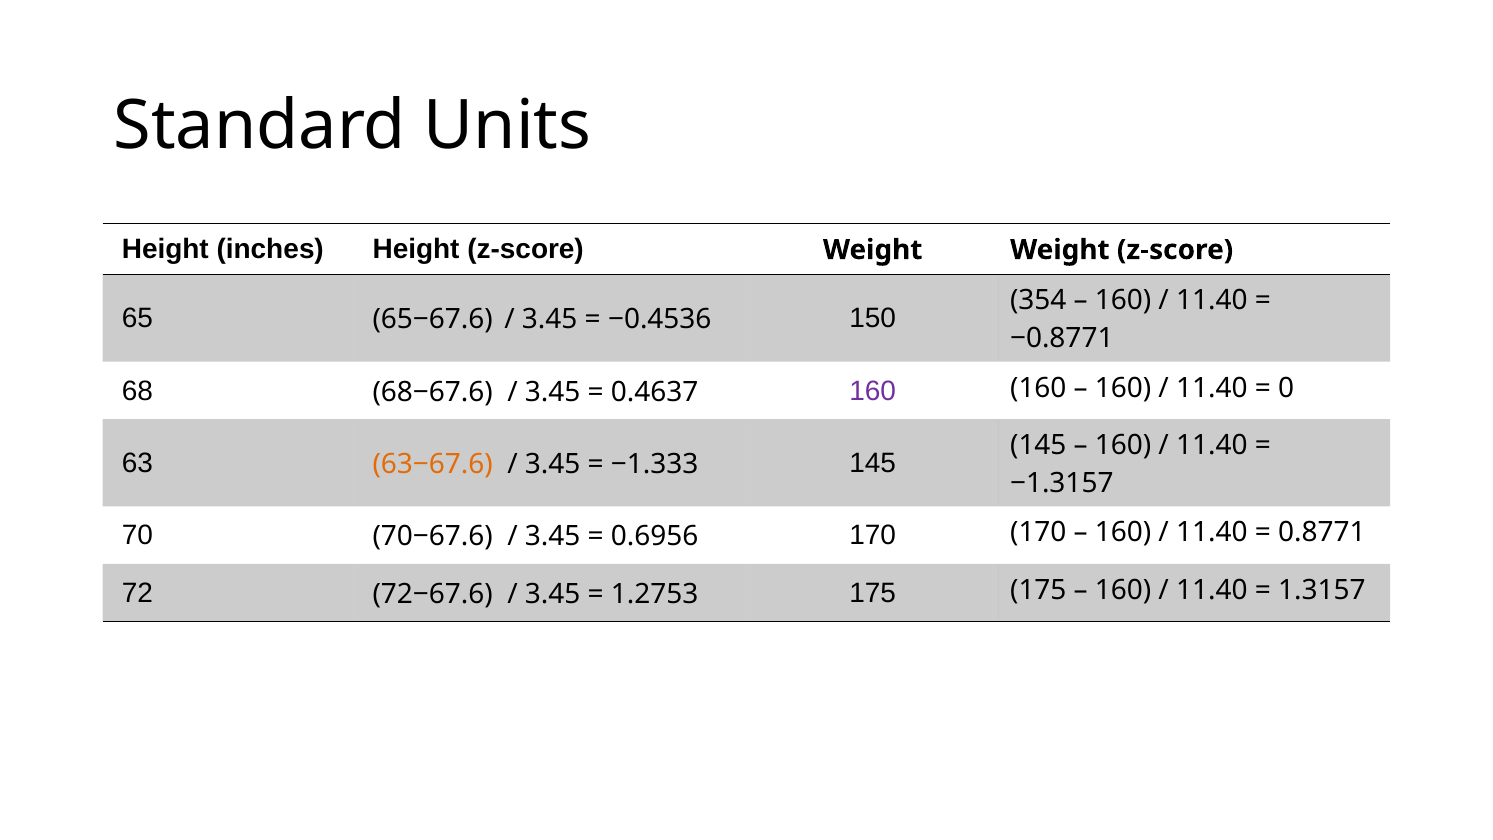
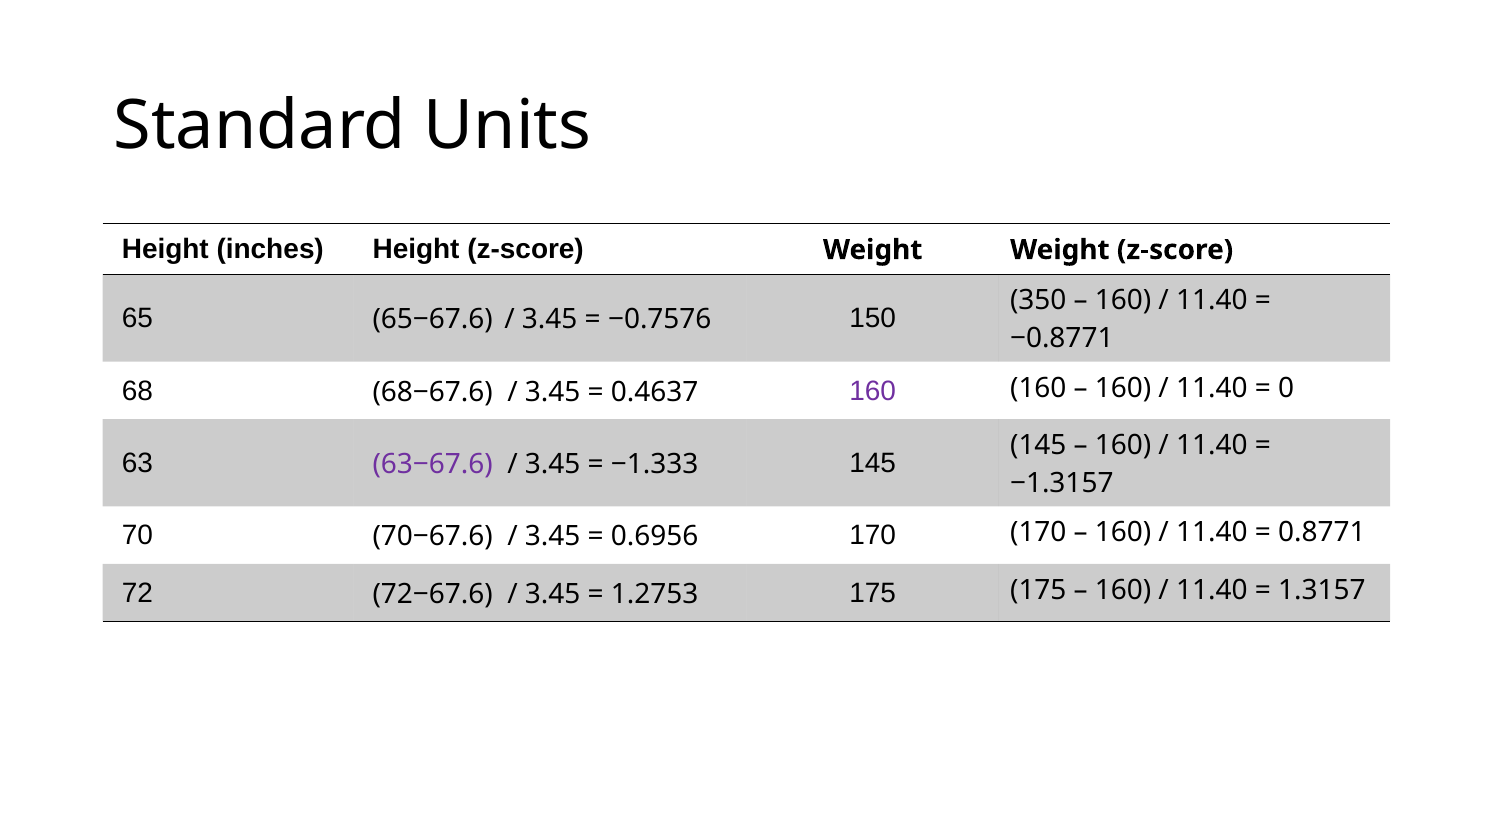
−0.4536: −0.4536 -> −0.7576 (660, 319)
354: 354 -> 350 (1038, 300)
63−67.6 colour: orange -> purple (433, 464)
